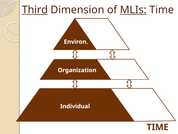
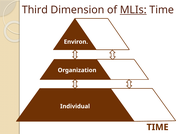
Third underline: present -> none (35, 10)
